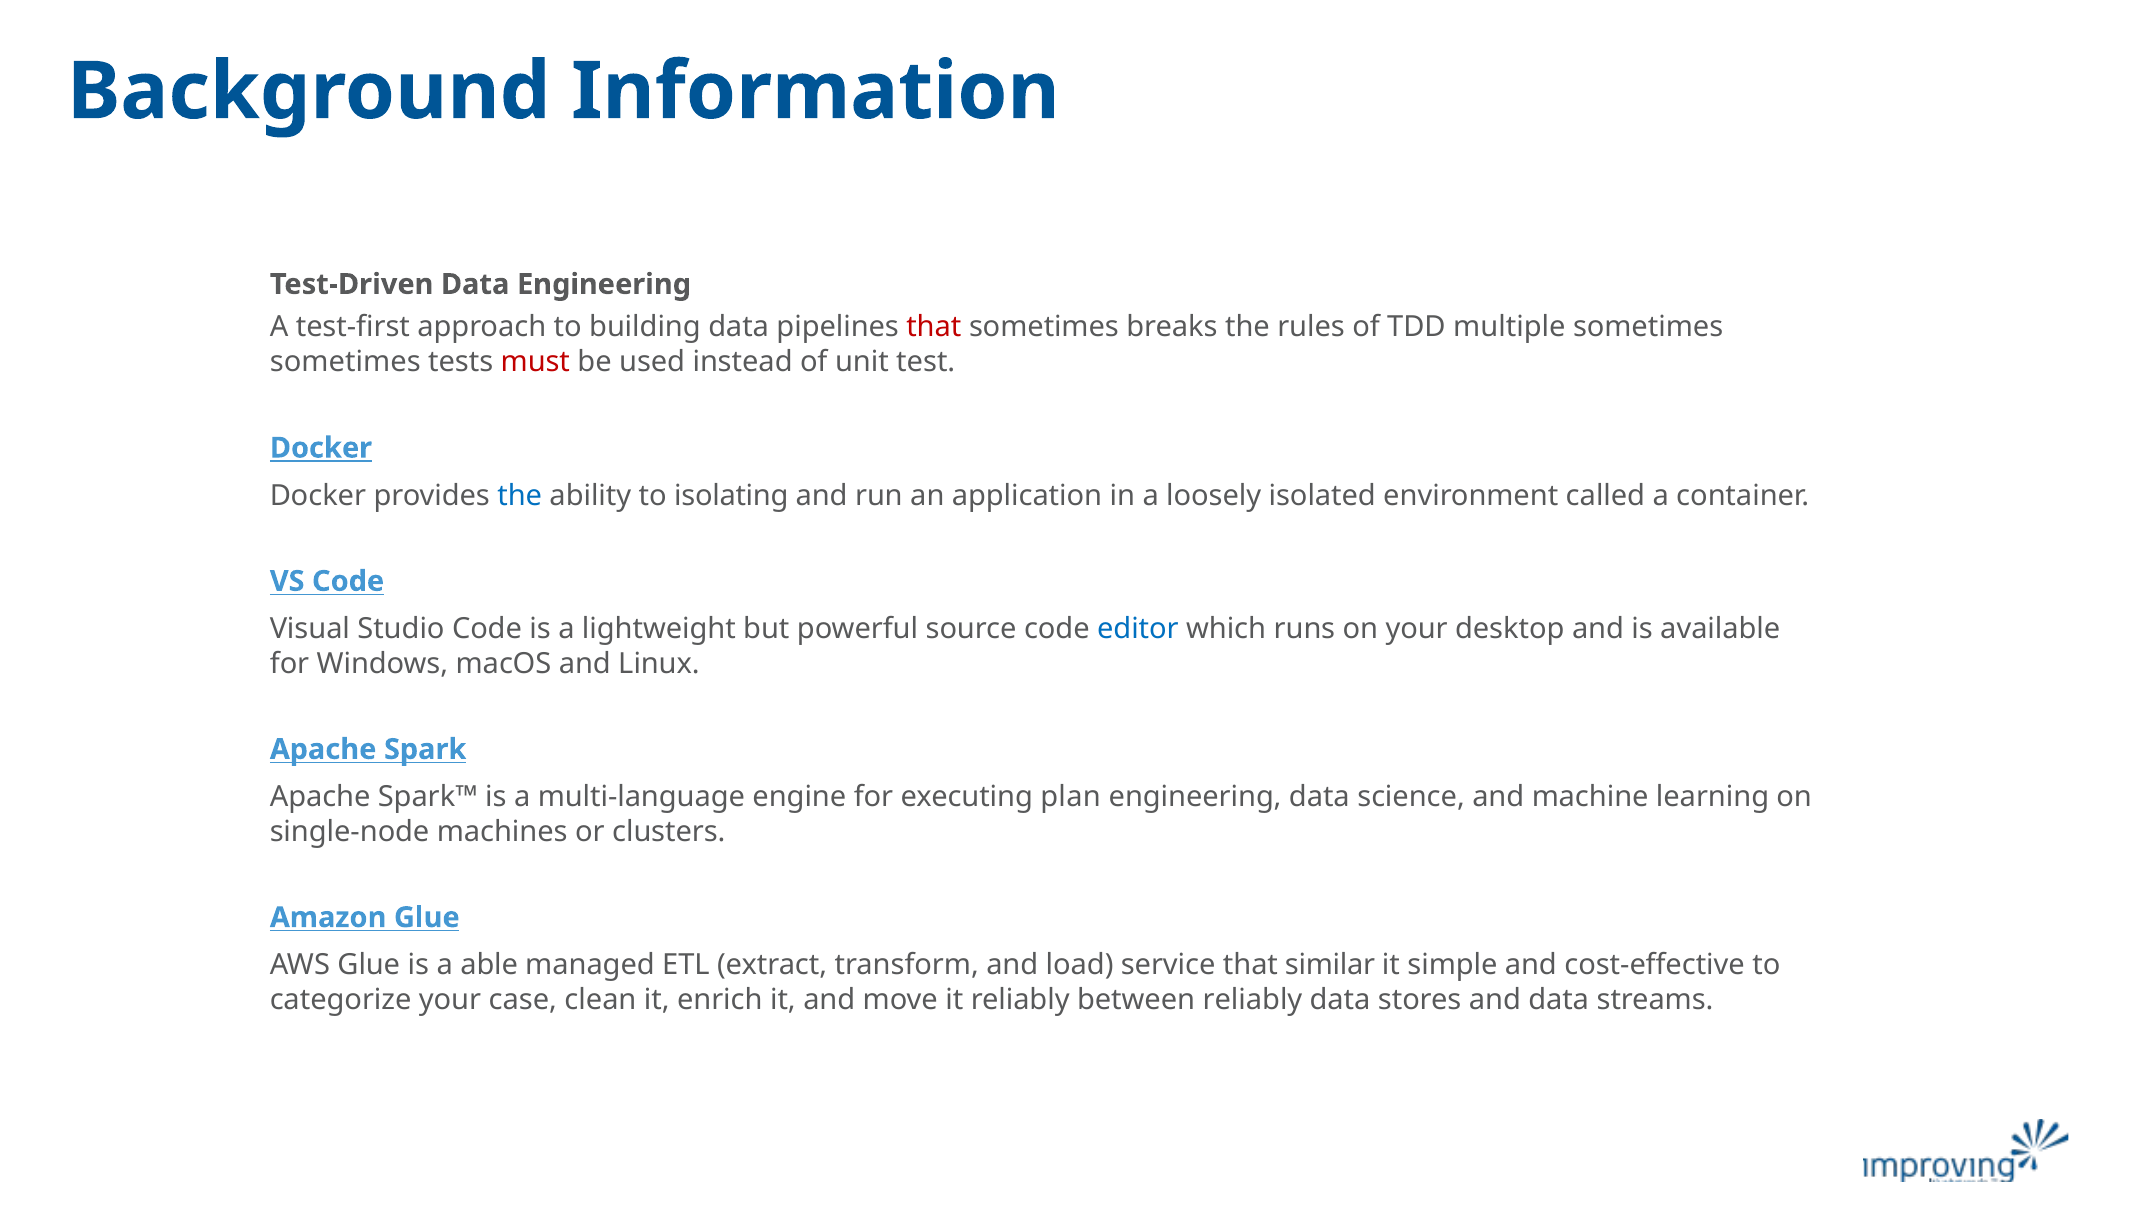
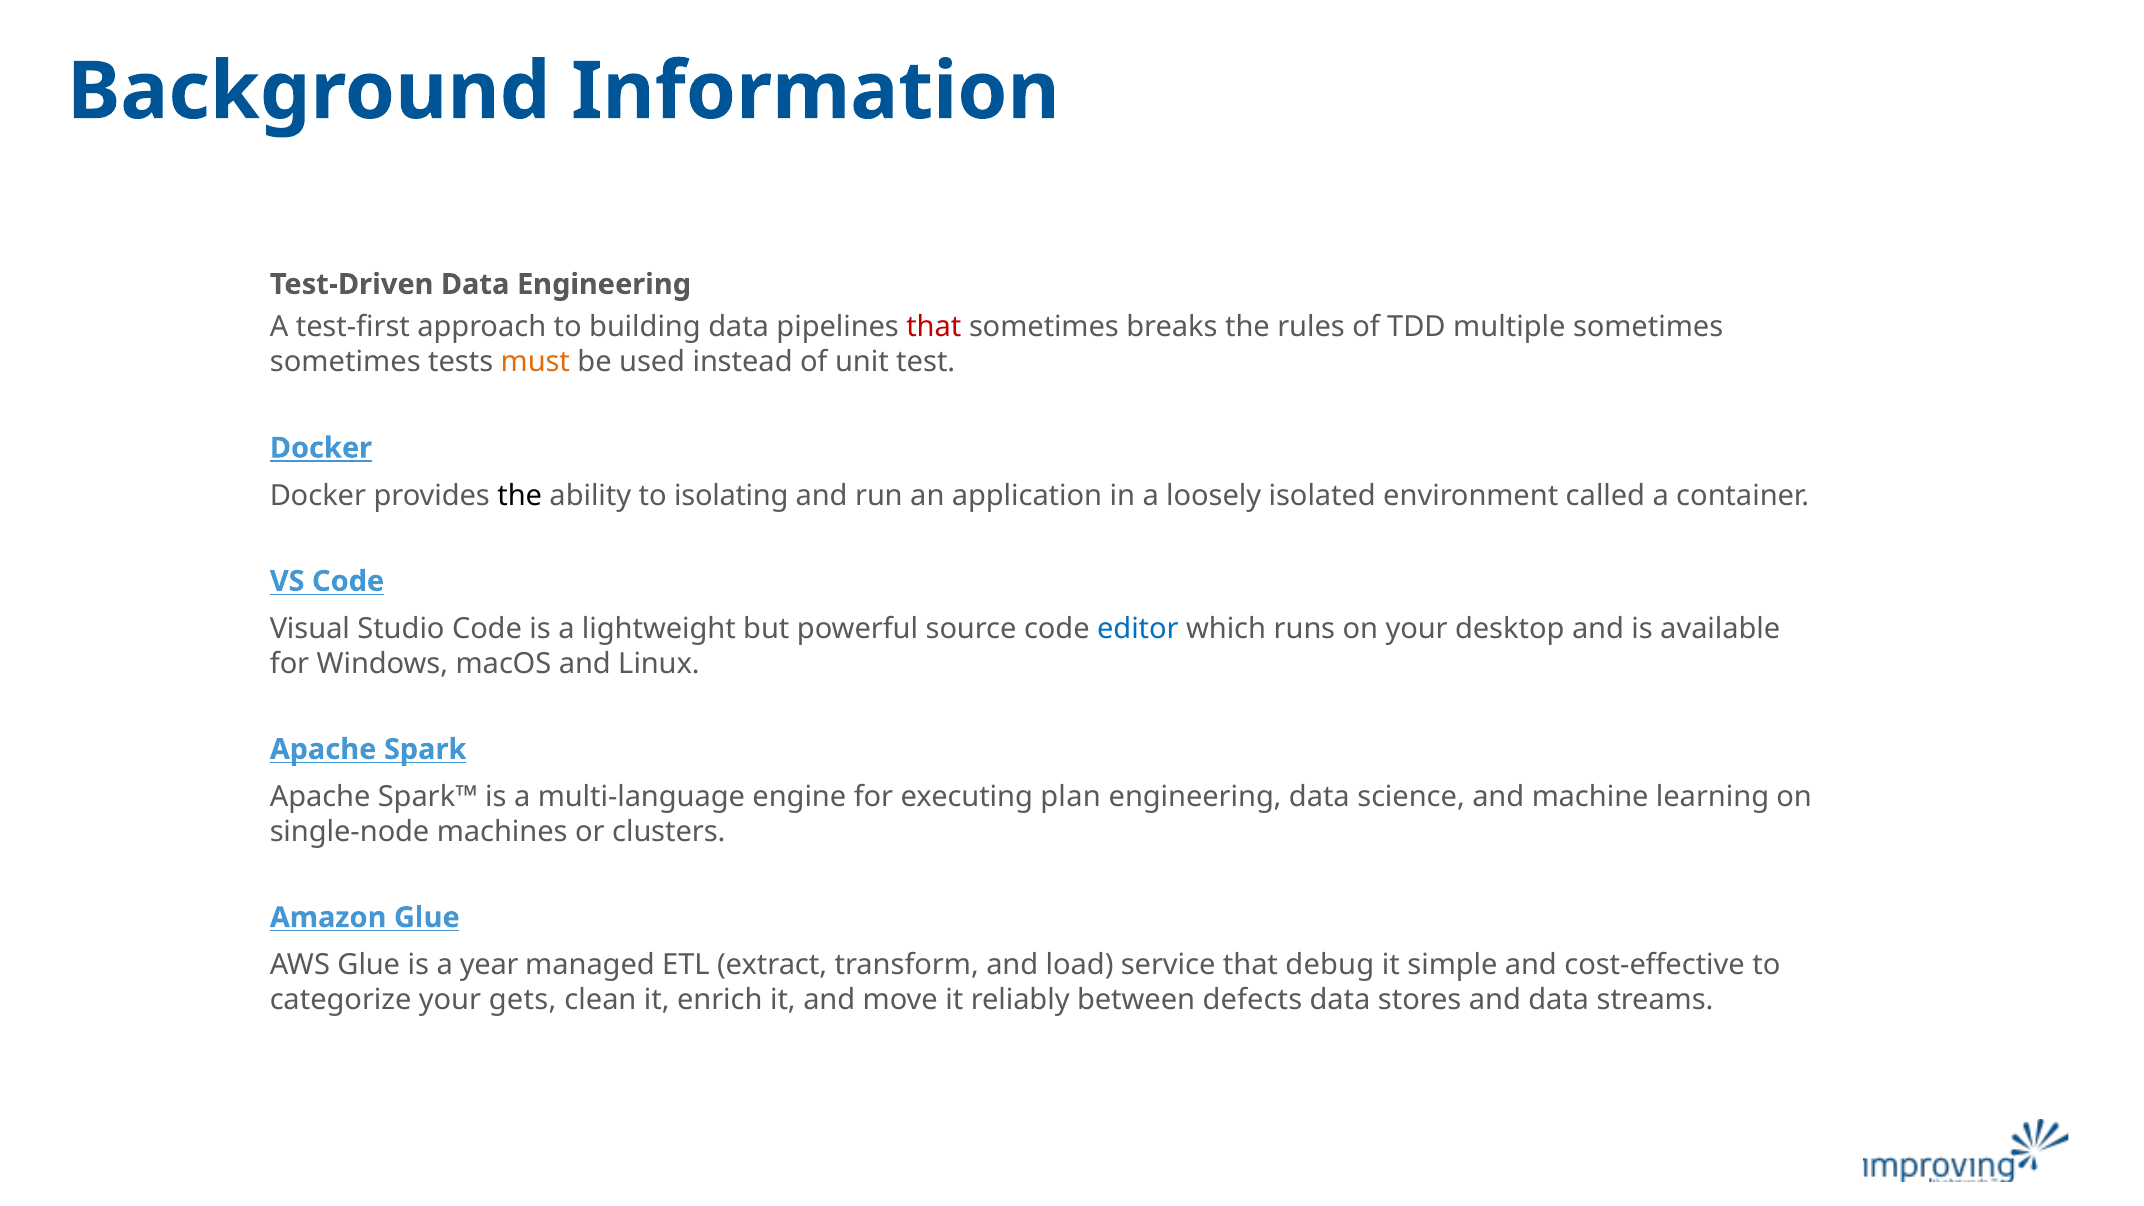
must colour: red -> orange (535, 362)
the colour: blue -> black (520, 495)
able: able -> year (489, 965)
similar: similar -> debug (1330, 965)
case: case -> gets (523, 1000)
between reliably: reliably -> defects (1252, 1000)
